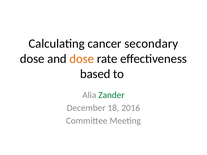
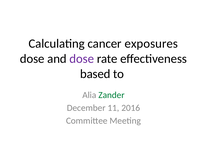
secondary: secondary -> exposures (151, 44)
dose colour: orange -> purple (82, 59)
18: 18 -> 11 (113, 108)
